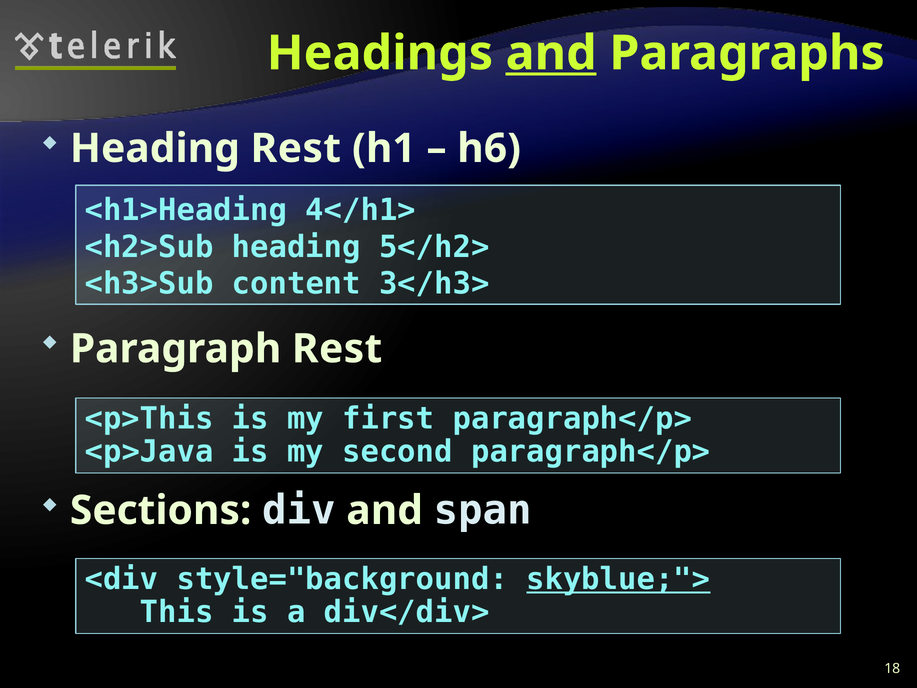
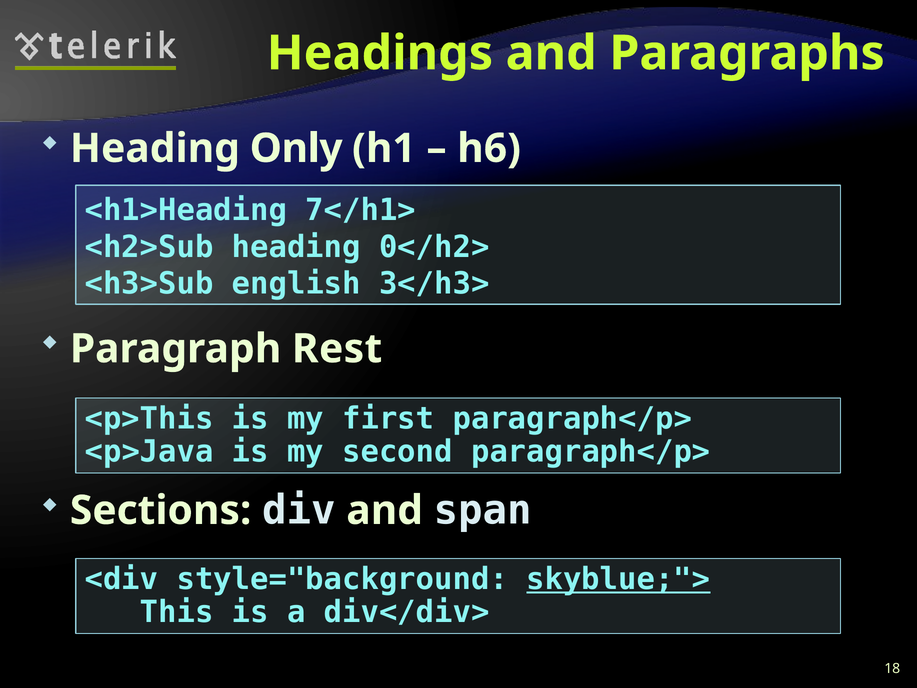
and underline: present -> none (551, 53)
Heading Rest: Rest -> Only (296, 148)
4</h1>: 4</h1> -> 7</h1> (361, 210)
5</h2>: 5</h2> -> 0</h2> (434, 247)
content: content -> english (296, 284)
